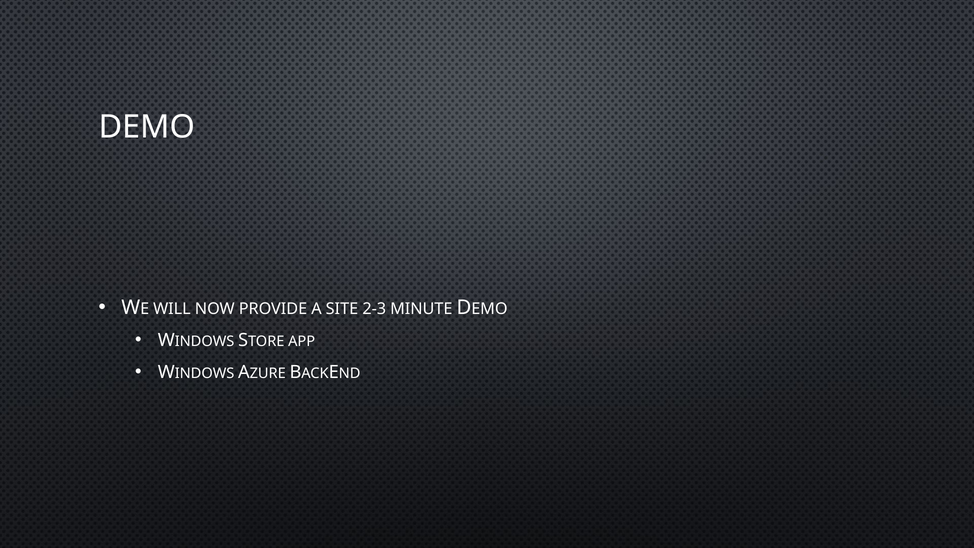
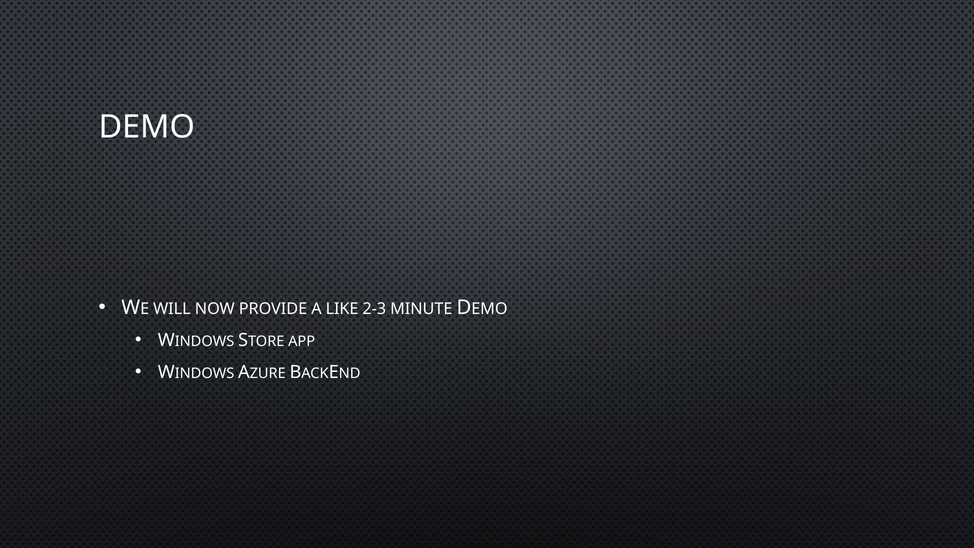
SITE: SITE -> LIKE (342, 309)
